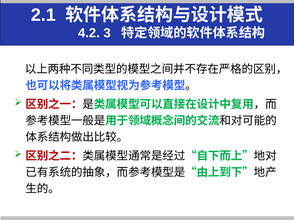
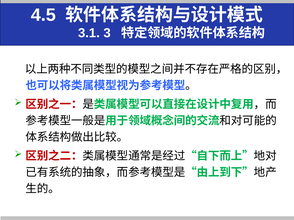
2.1: 2.1 -> 4.5 (43, 15)
4.2: 4.2 -> 3.1 (89, 33)
